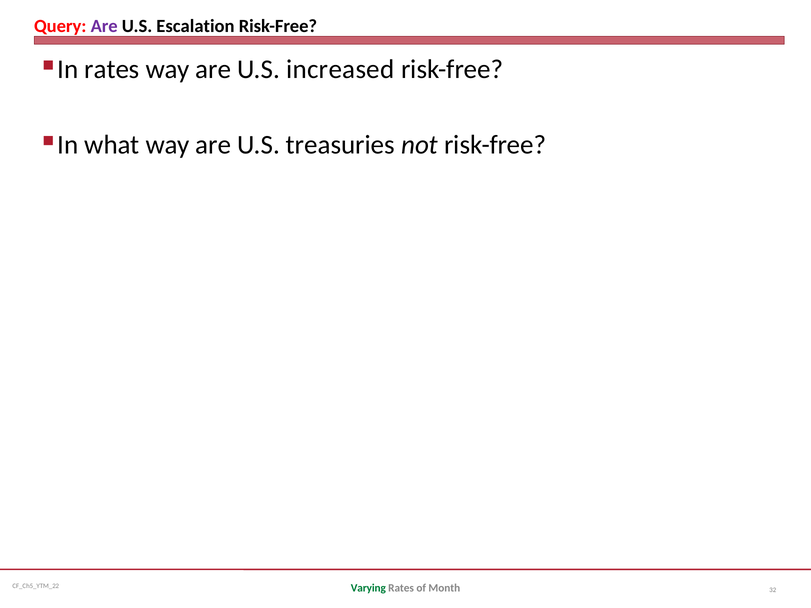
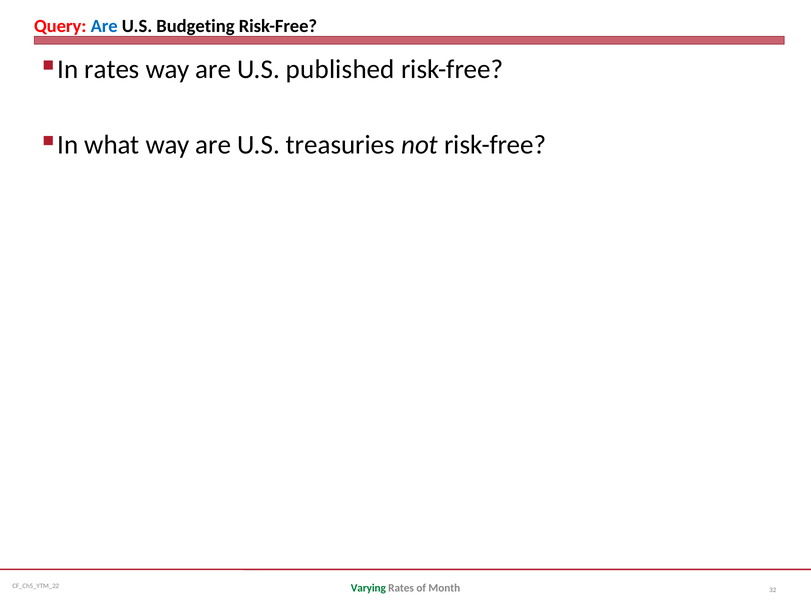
Are colour: purple -> blue (104, 26)
Escalation: Escalation -> Budgeting (195, 26)
increased: increased -> published (340, 69)
